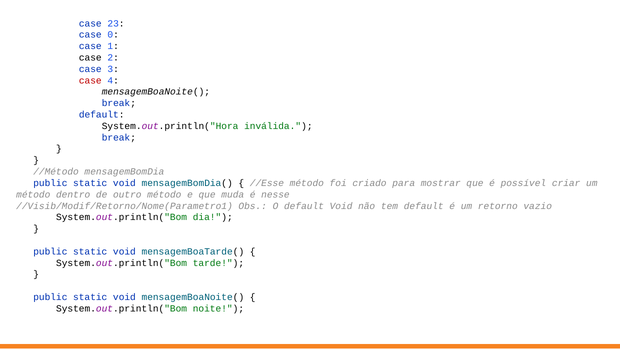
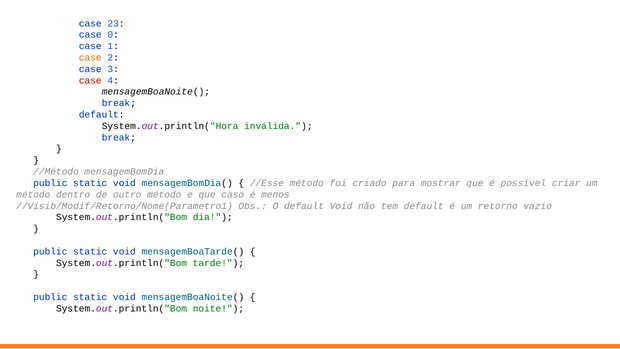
case colour: black -> orange (90, 58)
muda: muda -> caso (233, 194)
nesse: nesse -> menos (275, 194)
